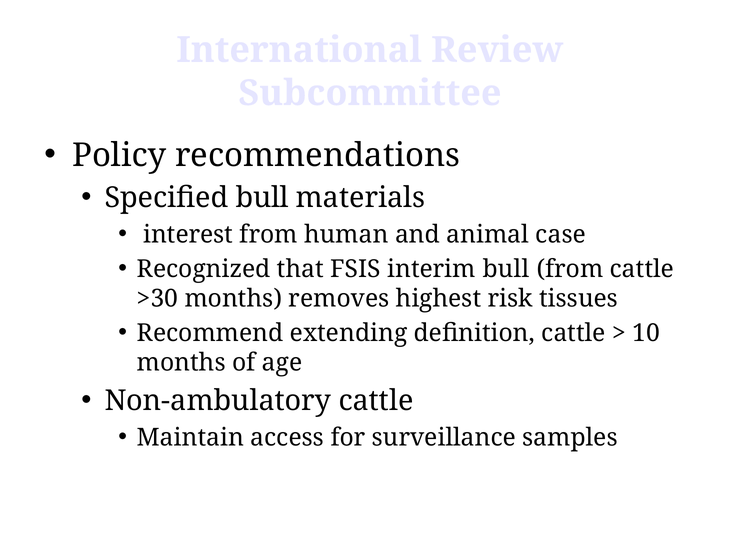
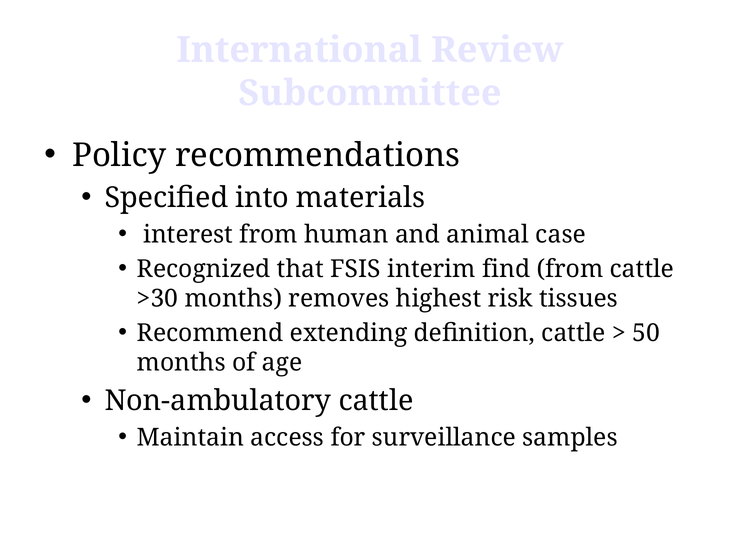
Specified bull: bull -> into (262, 198)
interim bull: bull -> find (506, 269)
10: 10 -> 50 (646, 333)
